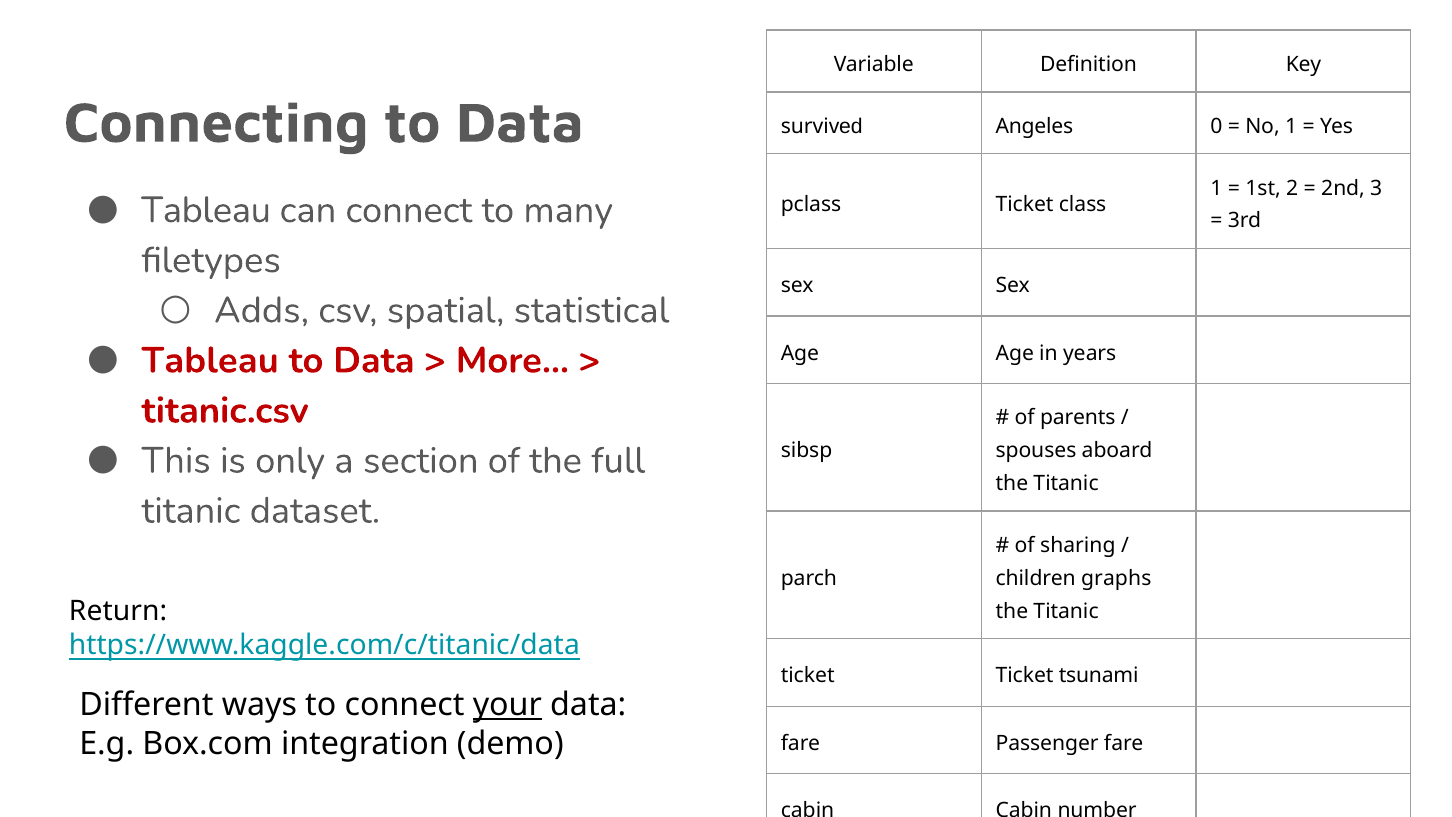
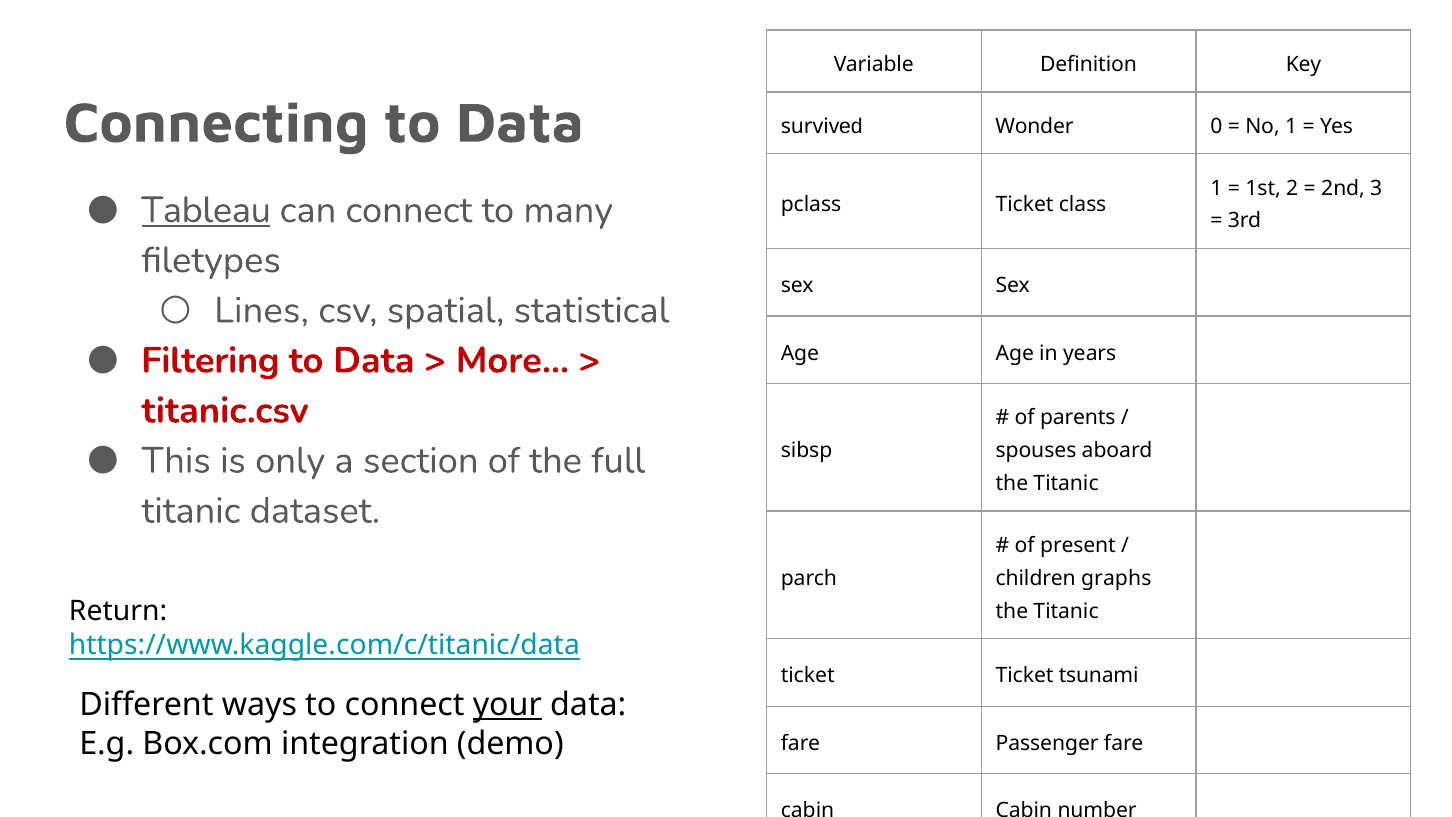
Angeles: Angeles -> Wonder (1034, 126)
Tableau underline: none -> present (206, 210)
Adds: Adds -> Lines (261, 310)
Tableau: Tableau -> Filtering (210, 360)
sharing: sharing -> present (1078, 545)
